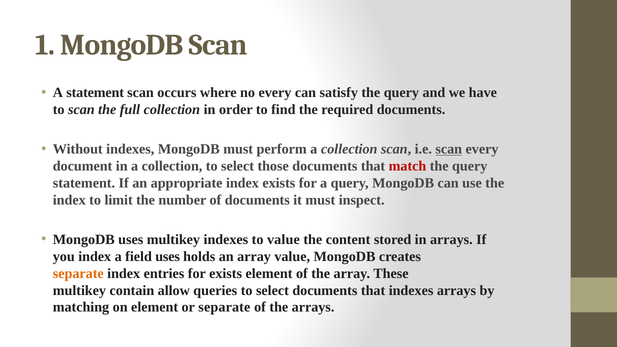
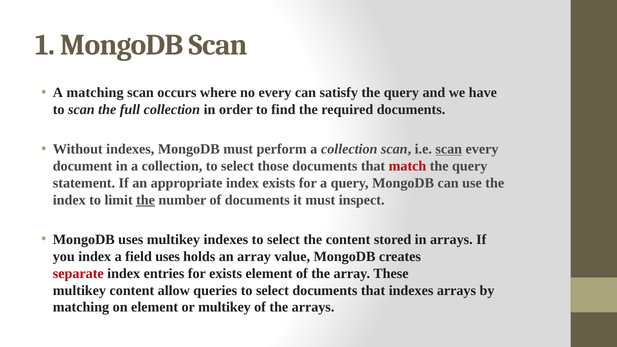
A statement: statement -> matching (95, 93)
the underline: none -> present (146, 200)
indexes to value: value -> select (283, 240)
separate colour: orange -> red (78, 273)
multikey contain: contain -> content (132, 290)
or separate: separate -> multikey (224, 307)
